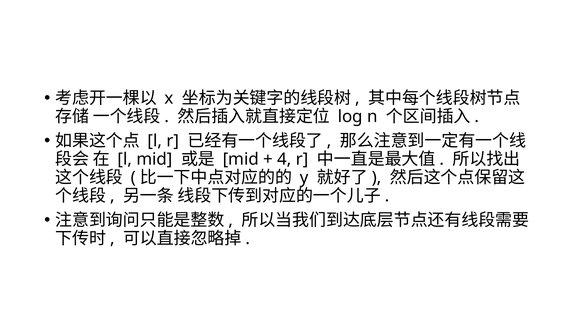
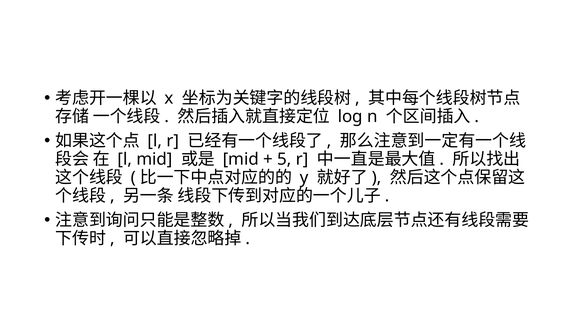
4: 4 -> 5 (284, 159)
